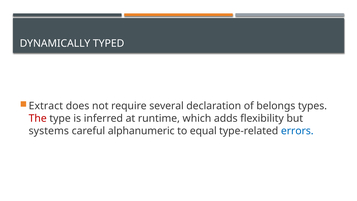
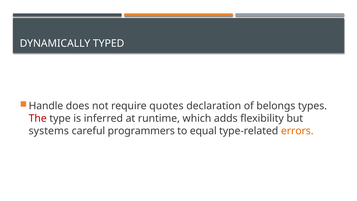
Extract: Extract -> Handle (46, 106)
several: several -> quotes (166, 106)
alphanumeric: alphanumeric -> programmers (141, 131)
errors colour: blue -> orange (297, 131)
